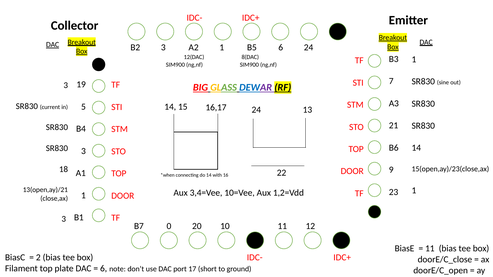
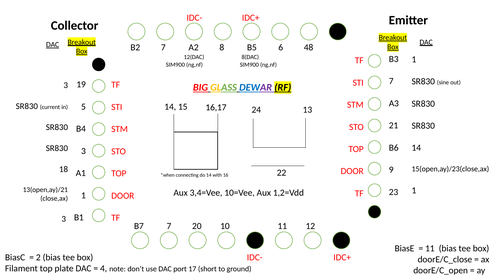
B2 3: 3 -> 7 (163, 48)
A2 1: 1 -> 8 (222, 48)
6 24: 24 -> 48 (309, 48)
B7 0: 0 -> 7 (169, 227)
6: 6 -> 4 (104, 269)
